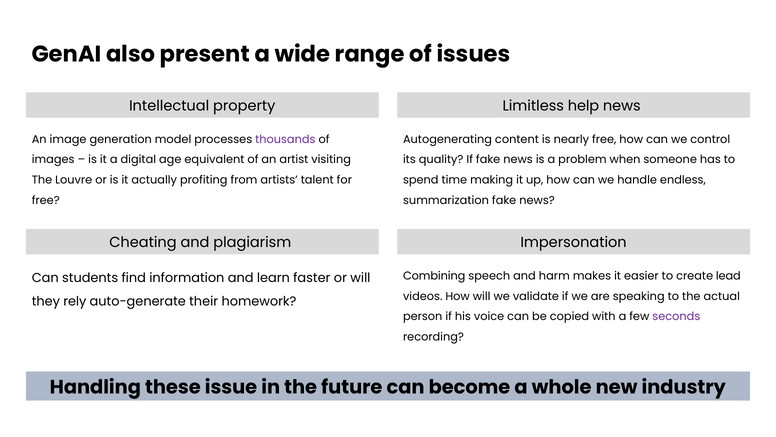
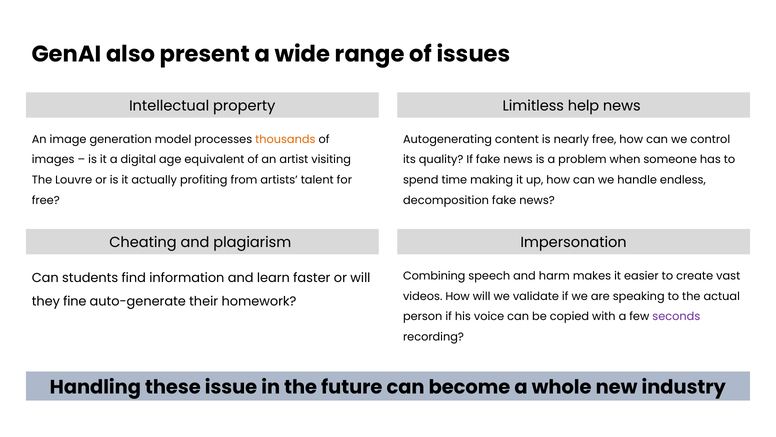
thousands colour: purple -> orange (285, 139)
summarization: summarization -> decomposition (446, 200)
lead: lead -> vast (728, 276)
rely: rely -> fine (75, 301)
